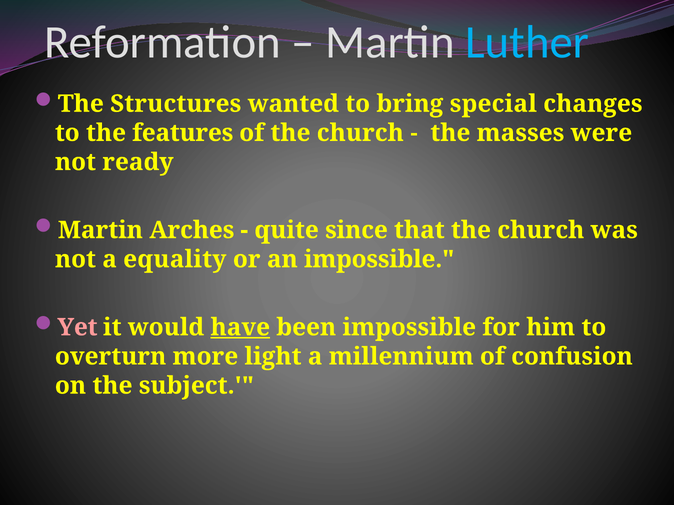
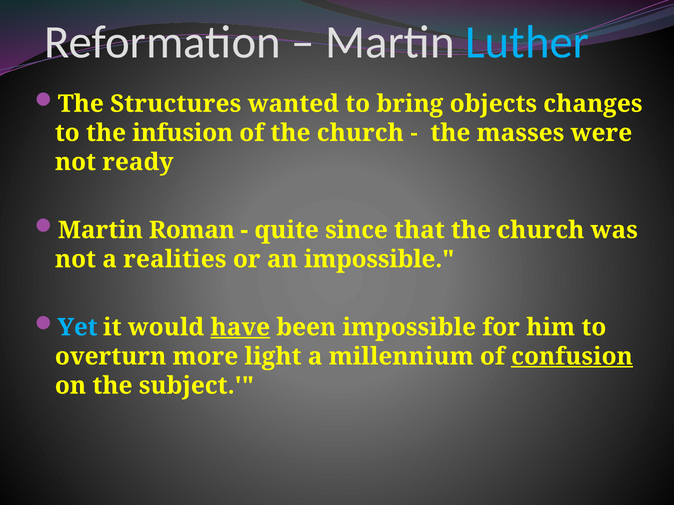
special: special -> objects (493, 104)
features: features -> infusion (183, 133)
Arches: Arches -> Roman (192, 230)
equality: equality -> realities (175, 260)
Yet colour: pink -> light blue (77, 328)
confusion underline: none -> present (572, 357)
